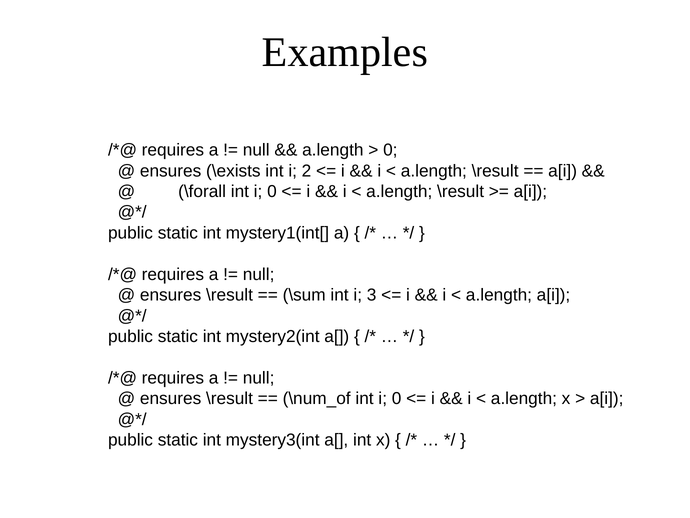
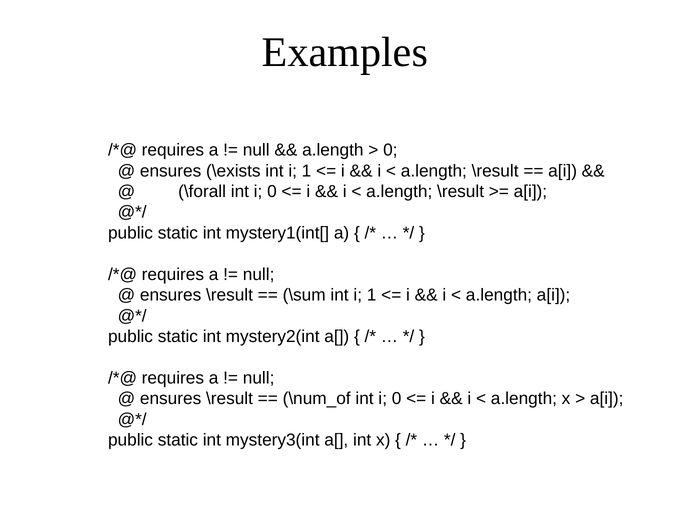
\exists int i 2: 2 -> 1 (307, 171)
\sum int i 3: 3 -> 1 (372, 295)
